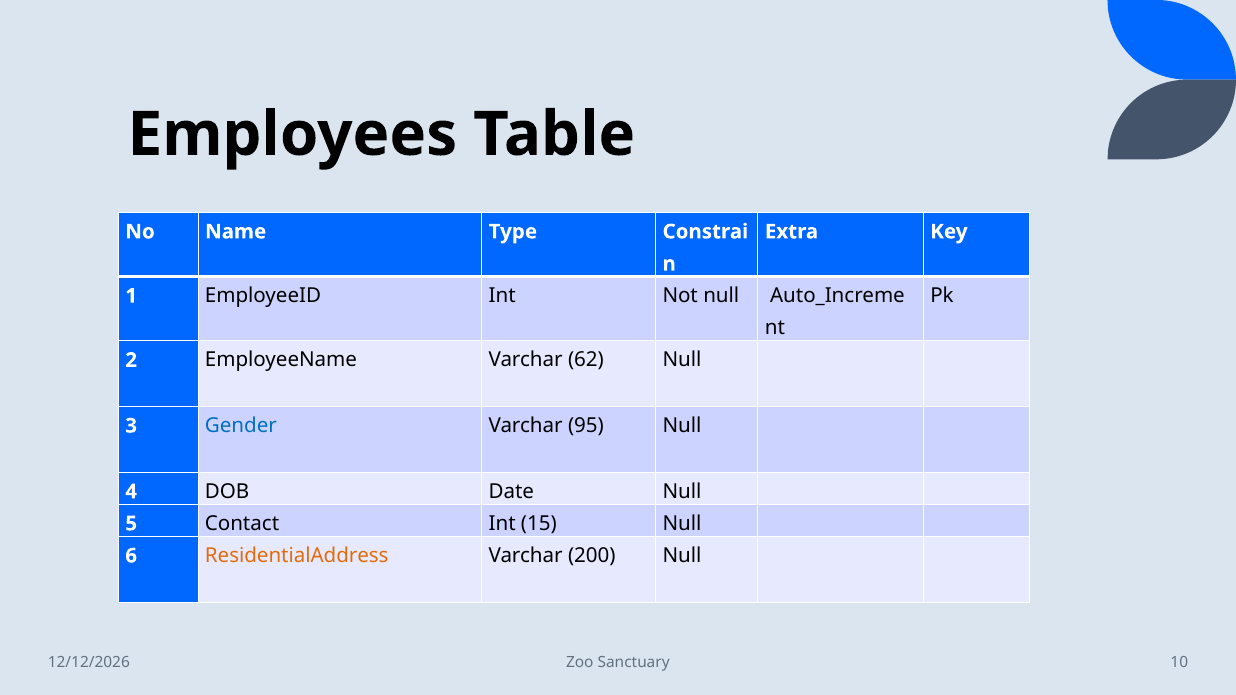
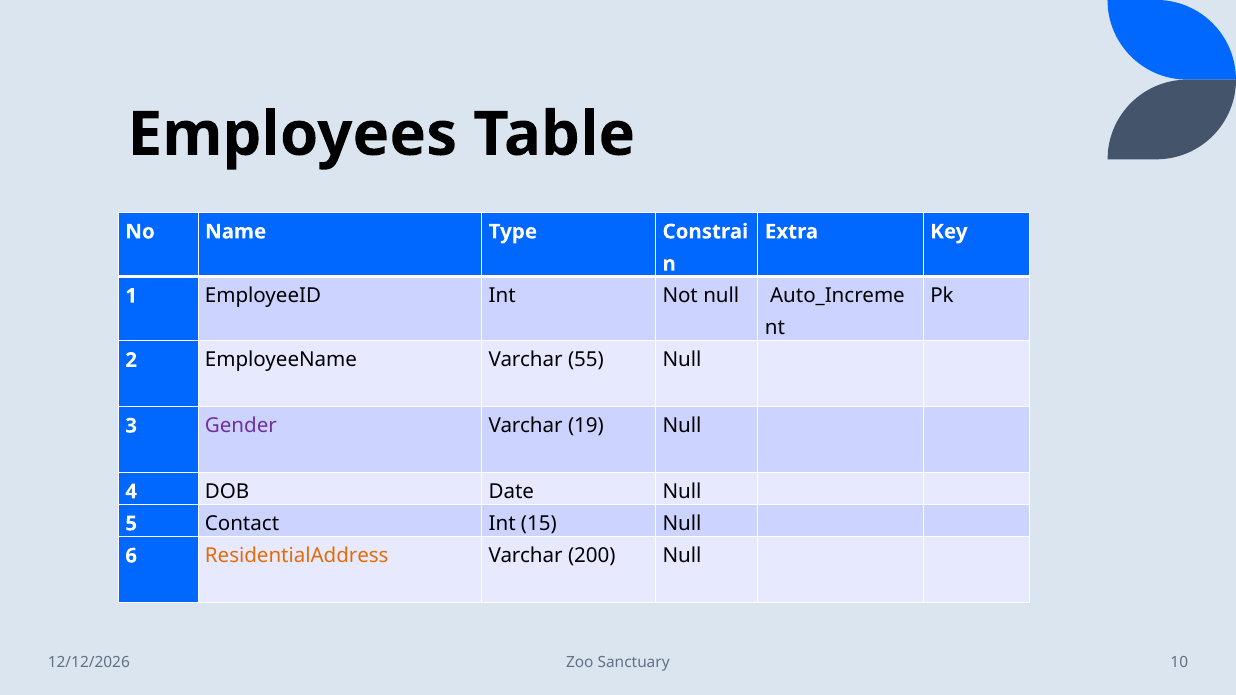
62: 62 -> 55 (586, 360)
Gender colour: blue -> purple (241, 426)
95: 95 -> 19 (586, 426)
